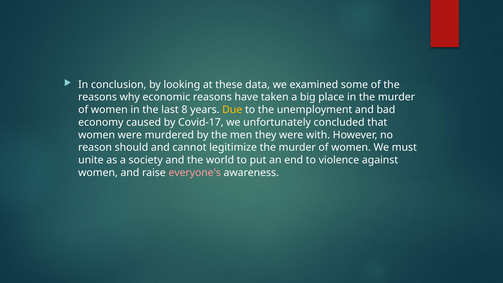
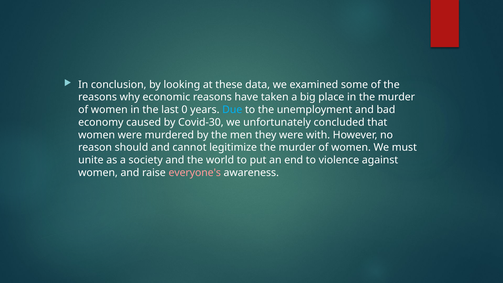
8: 8 -> 0 (184, 110)
Due colour: yellow -> light blue (232, 110)
Covid-17: Covid-17 -> Covid-30 (201, 122)
